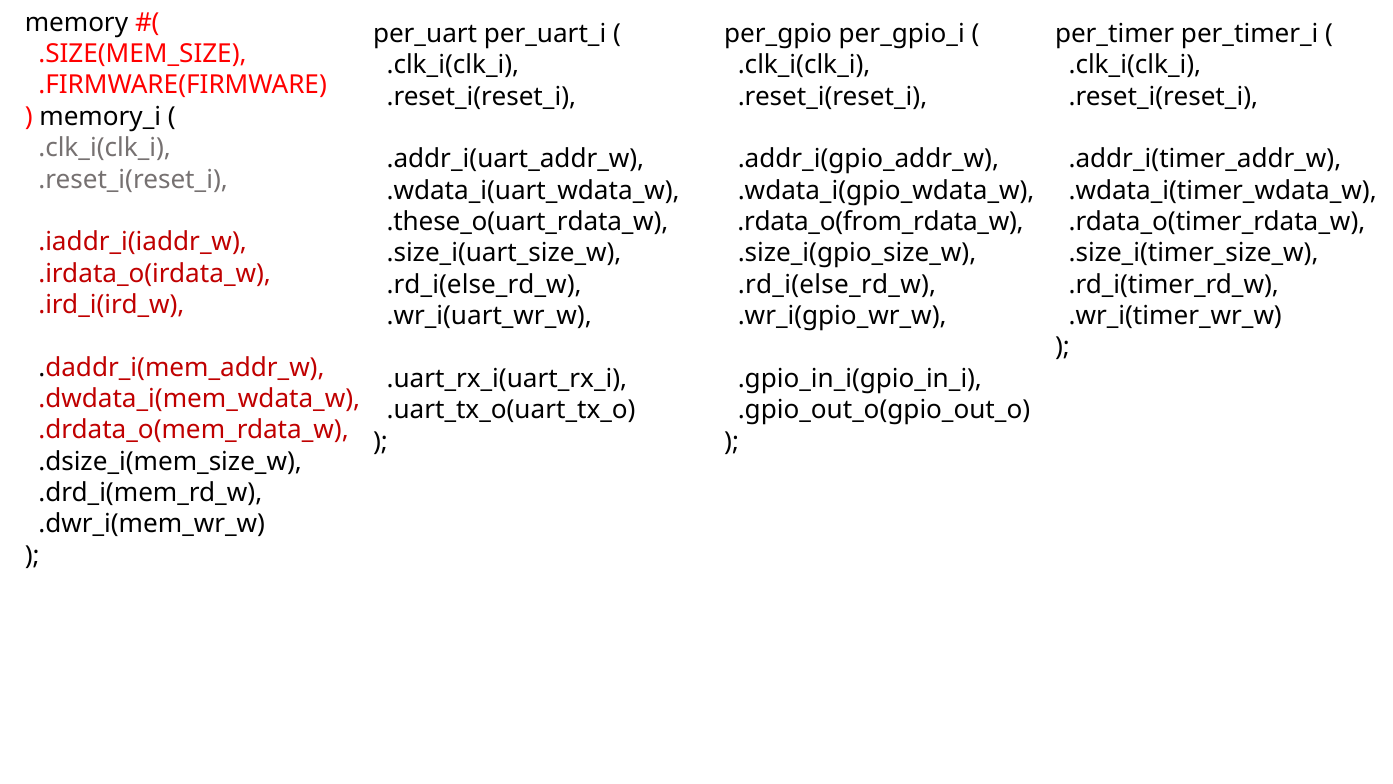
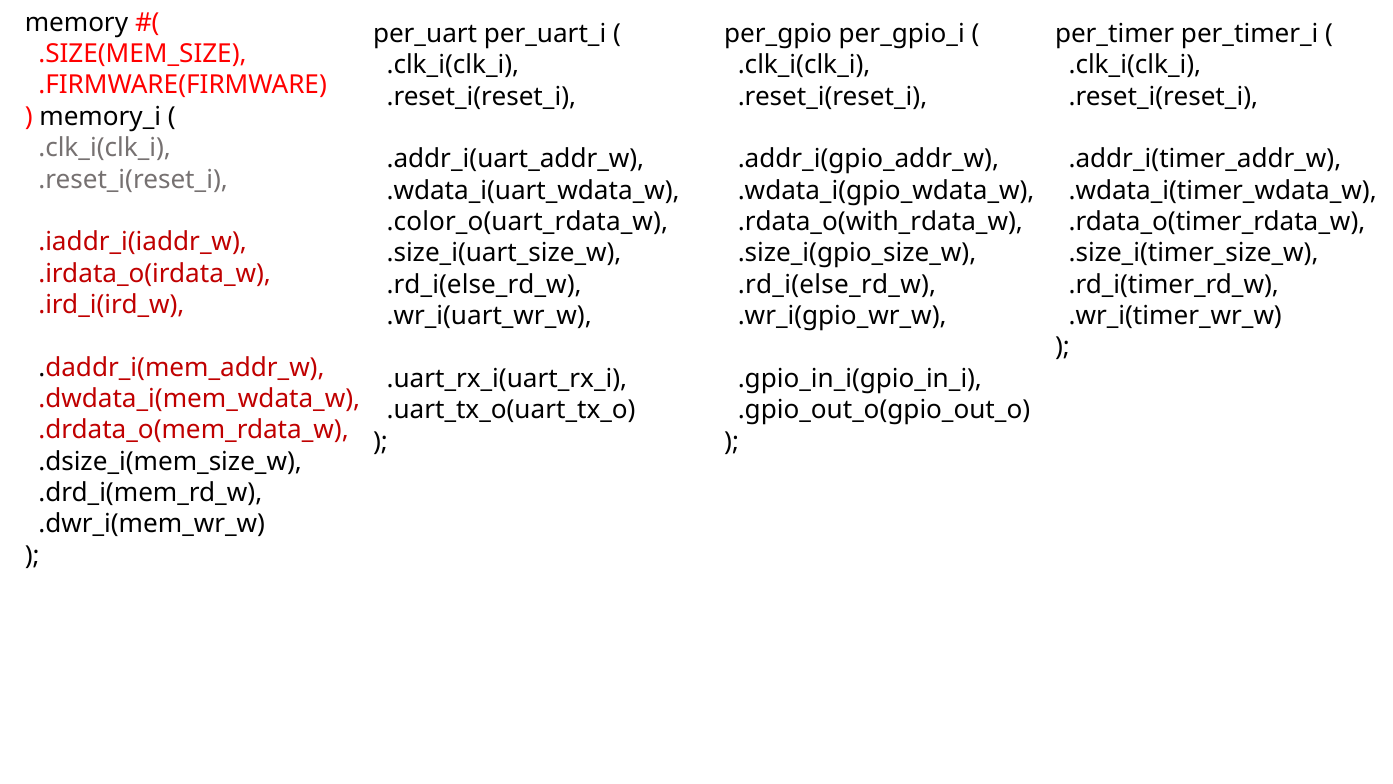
.these_o(uart_rdata_w: .these_o(uart_rdata_w -> .color_o(uart_rdata_w (527, 222)
.rdata_o(from_rdata_w: .rdata_o(from_rdata_w -> .rdata_o(with_rdata_w (880, 222)
